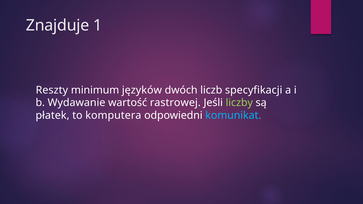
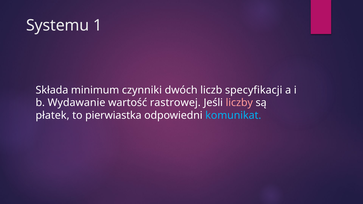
Znajduje: Znajduje -> Systemu (58, 25)
Reszty: Reszty -> Składa (52, 90)
języków: języków -> czynniki (142, 90)
liczby colour: light green -> pink (239, 103)
komputera: komputera -> pierwiastka (113, 116)
